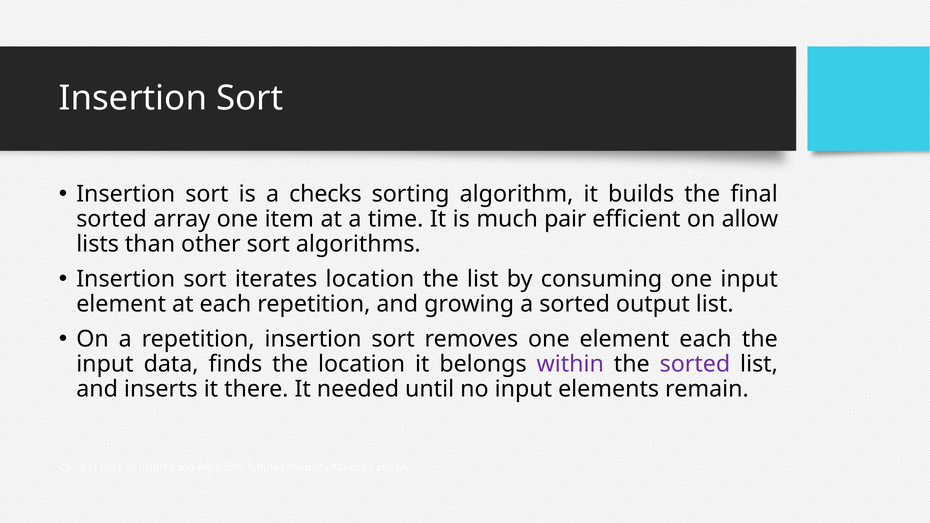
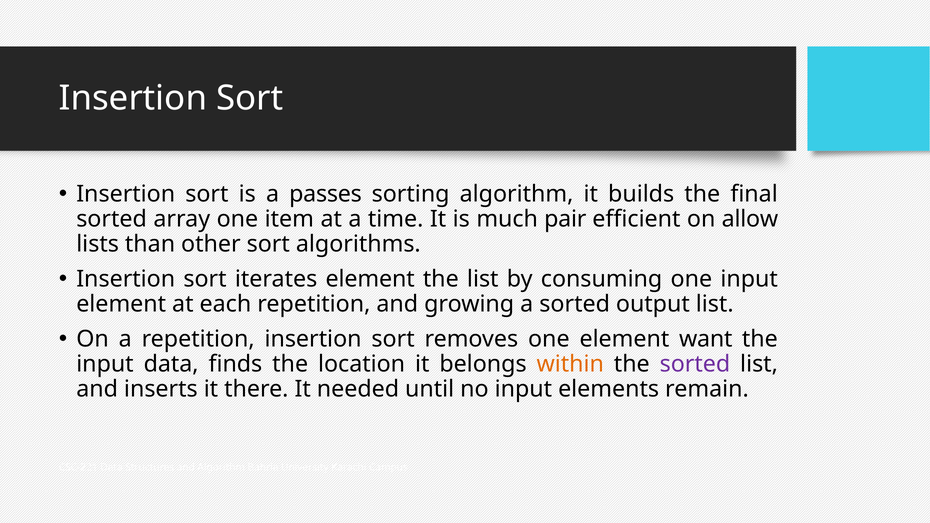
checks: checks -> passes (325, 194)
iterates location: location -> element (370, 279)
element each: each -> want (706, 339)
within colour: purple -> orange (570, 364)
